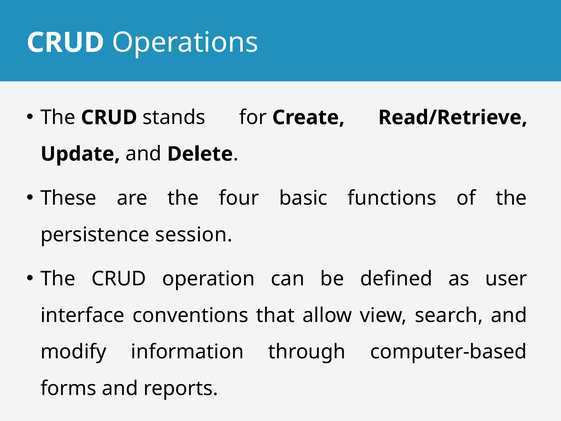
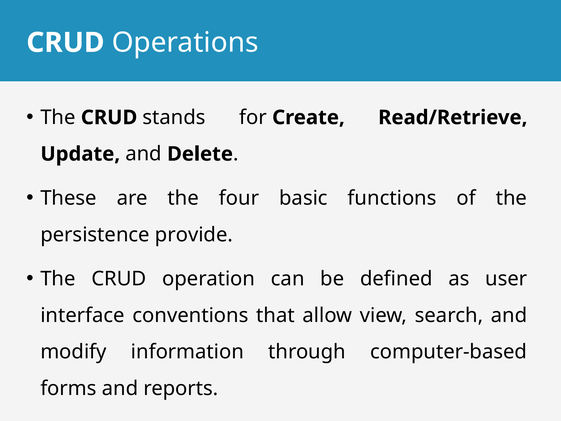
session: session -> provide (194, 235)
